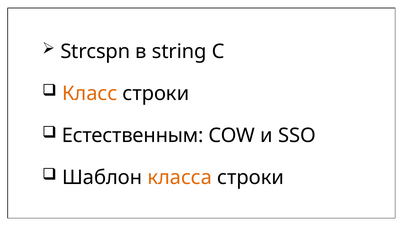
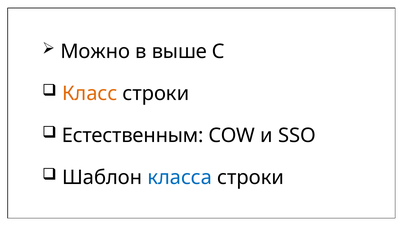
Strcspn: Strcspn -> Можно (95, 52)
string: string -> выше (179, 52)
класса colour: orange -> blue (180, 178)
